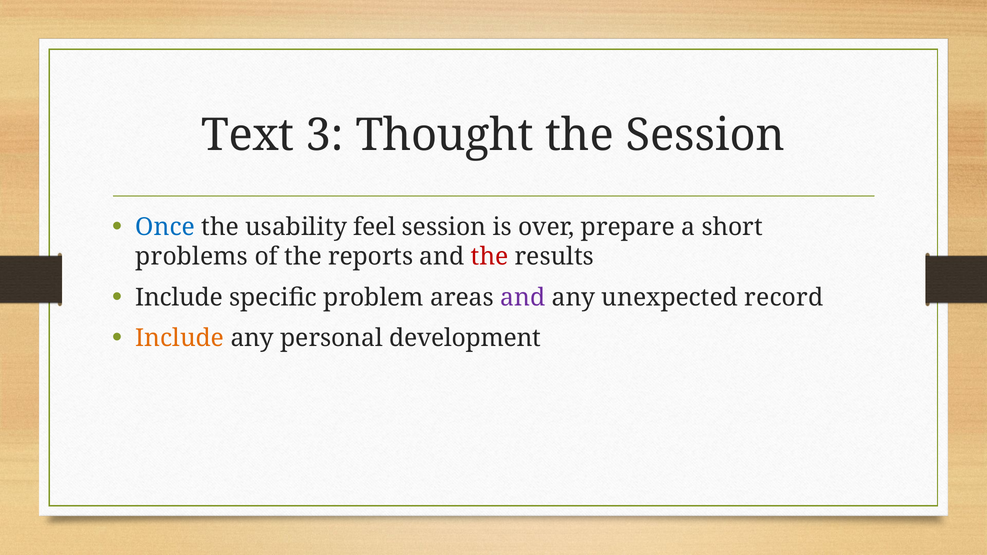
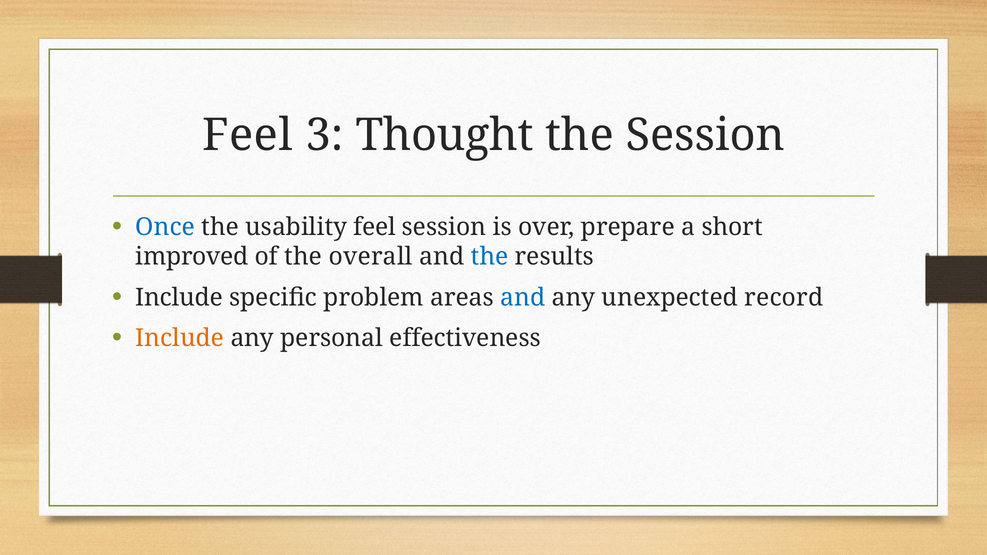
Text: Text -> Feel (247, 135)
problems: problems -> improved (192, 257)
reports: reports -> overall (371, 257)
the colour: red -> blue (490, 257)
and colour: purple -> blue (523, 298)
development: development -> effectiveness (465, 338)
